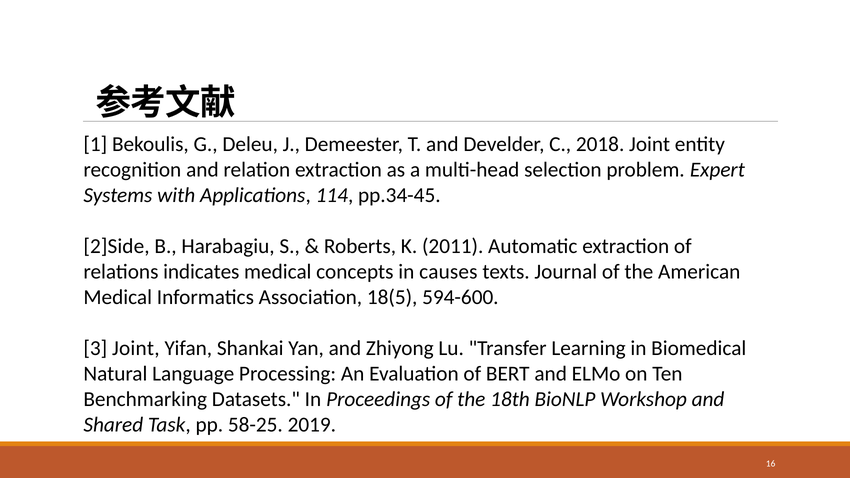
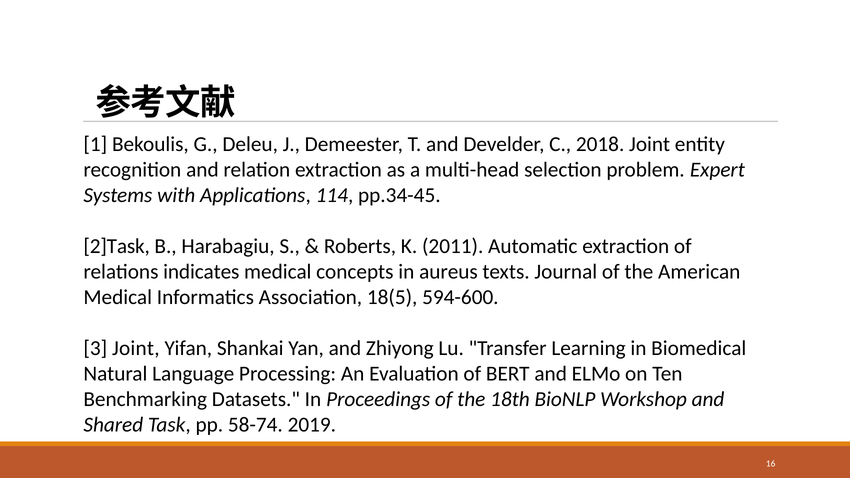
2]Side: 2]Side -> 2]Task (117, 246)
causes: causes -> aureus (448, 272)
58-25: 58-25 -> 58-74 (255, 425)
